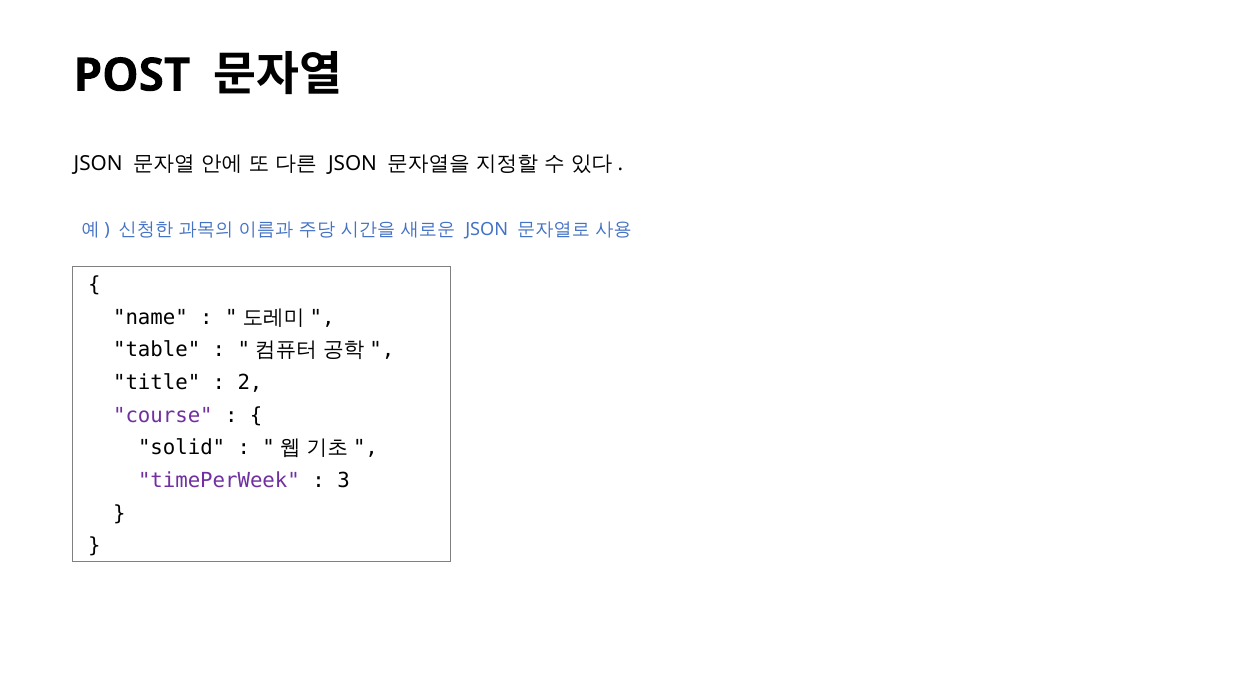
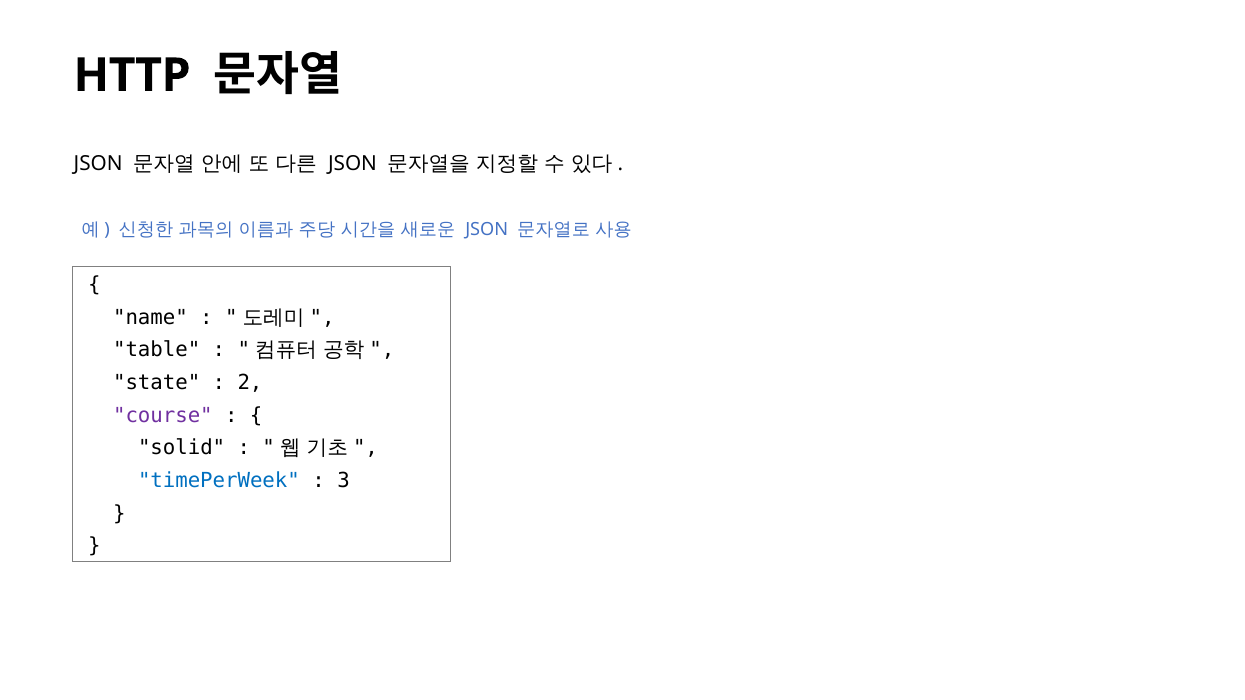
POST: POST -> HTTP (132, 75)
title: title -> state (157, 383)
timePerWeek colour: purple -> blue (219, 481)
